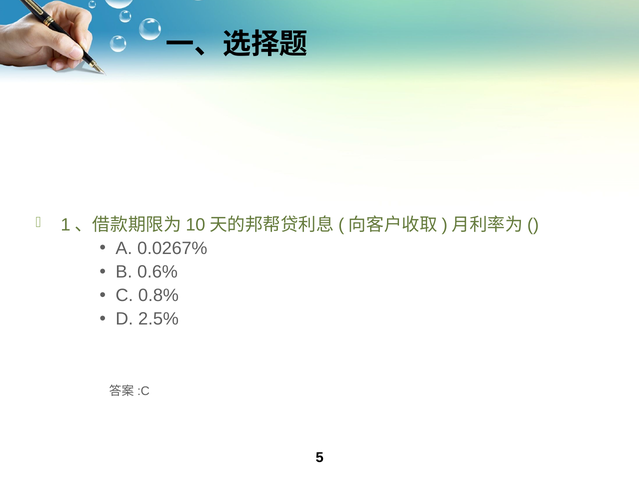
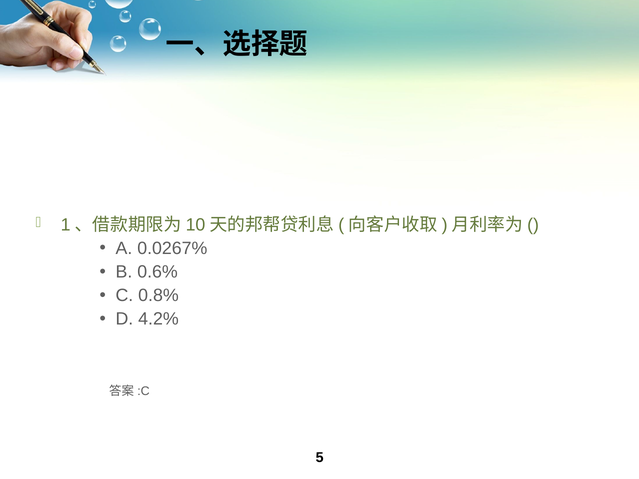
2.5%: 2.5% -> 4.2% (158, 319)
